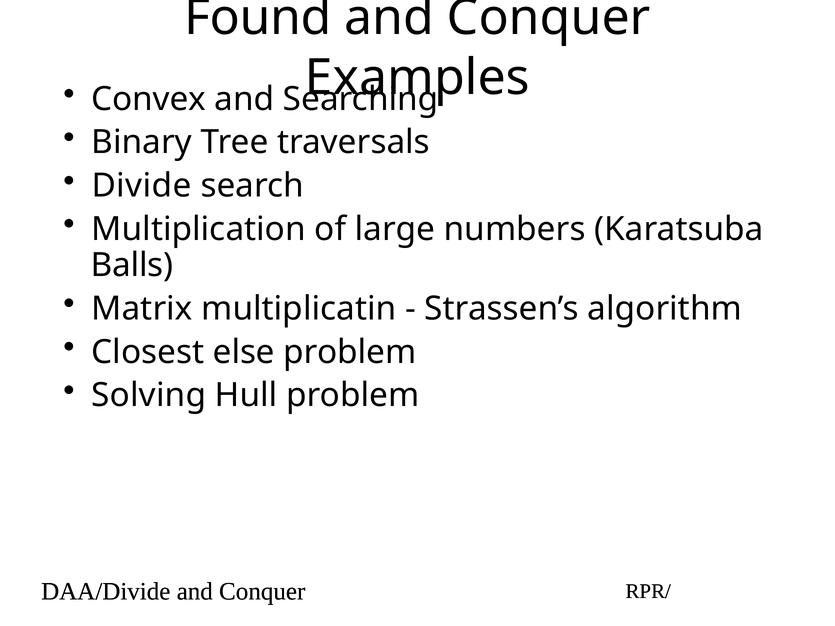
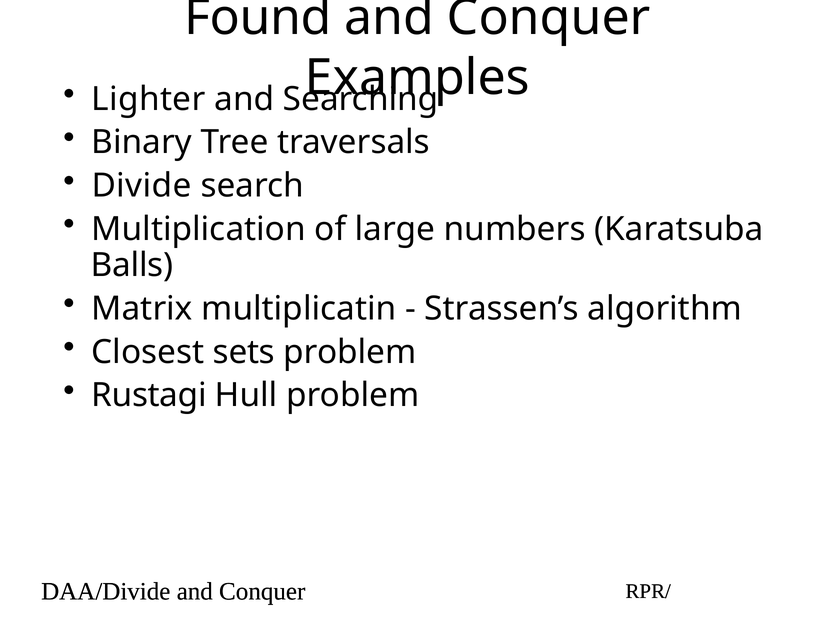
Convex: Convex -> Lighter (148, 99)
else: else -> sets (244, 352)
Solving: Solving -> Rustagi (149, 396)
